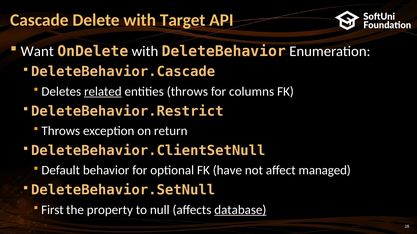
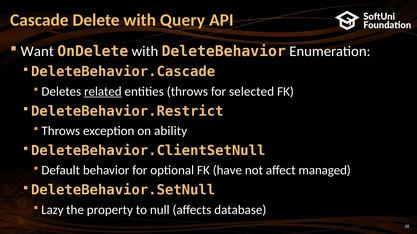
Target: Target -> Query (182, 20)
columns: columns -> selected (252, 92)
return: return -> ability (171, 131)
First: First -> Lazy (52, 210)
database underline: present -> none (240, 210)
